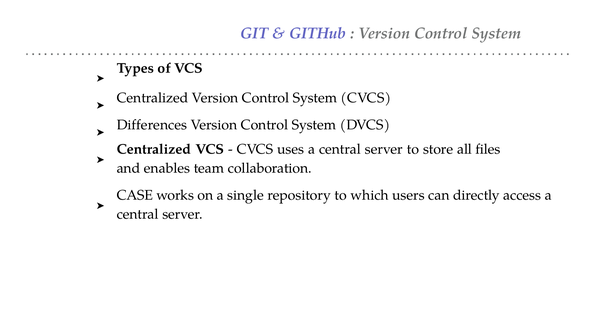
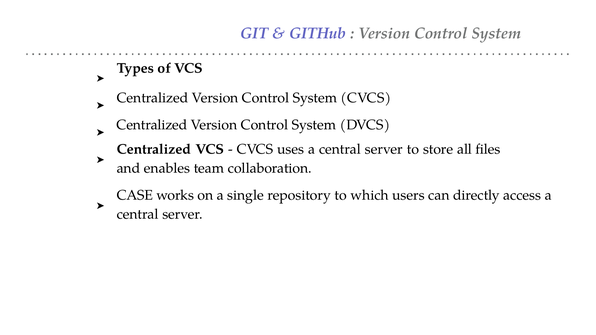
Differences: Differences -> Centralized (152, 125)
